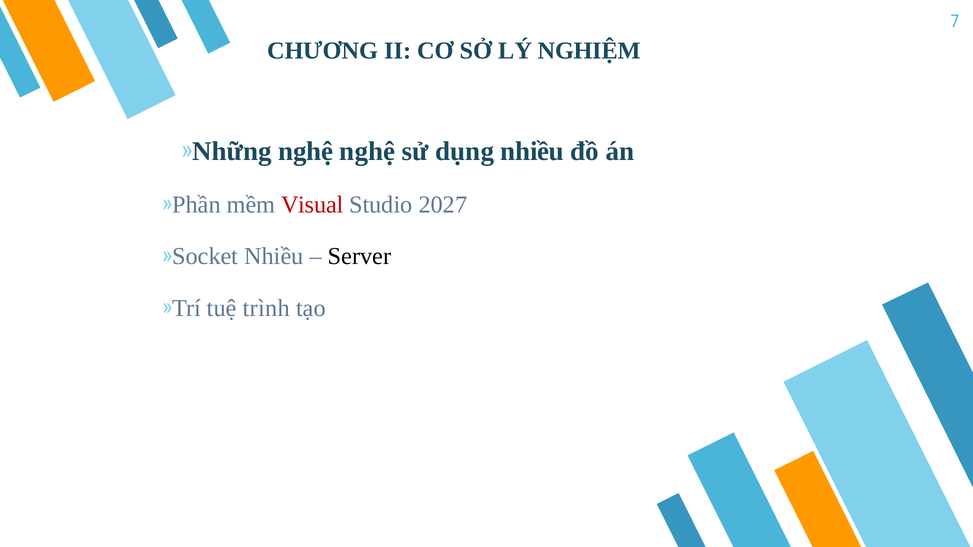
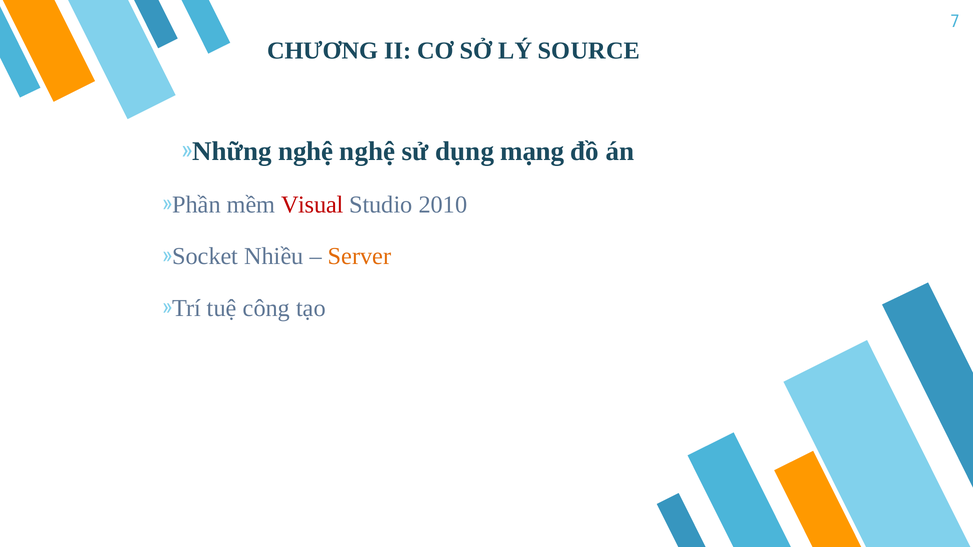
NGHIỆM: NGHIỆM -> SOURCE (589, 51)
dụng nhiều: nhiều -> mạng (532, 151)
2027: 2027 -> 2010 (443, 205)
Server colour: black -> orange (360, 257)
trình: trình -> công (266, 308)
